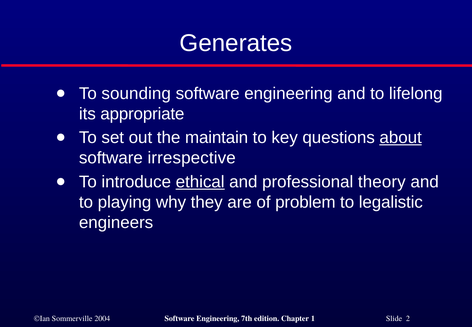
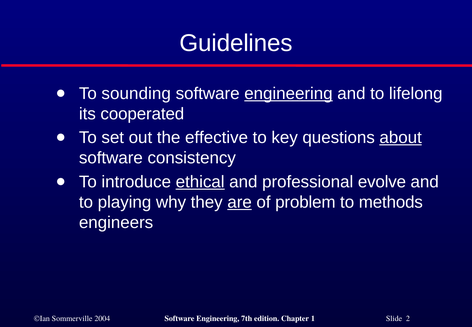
Generates: Generates -> Guidelines (236, 43)
engineering underline: none -> present (288, 93)
appropriate: appropriate -> cooperated (142, 114)
maintain: maintain -> effective (217, 138)
irrespective: irrespective -> consistency (192, 158)
theory: theory -> evolve (382, 182)
are underline: none -> present (240, 202)
legalistic: legalistic -> methods (391, 202)
